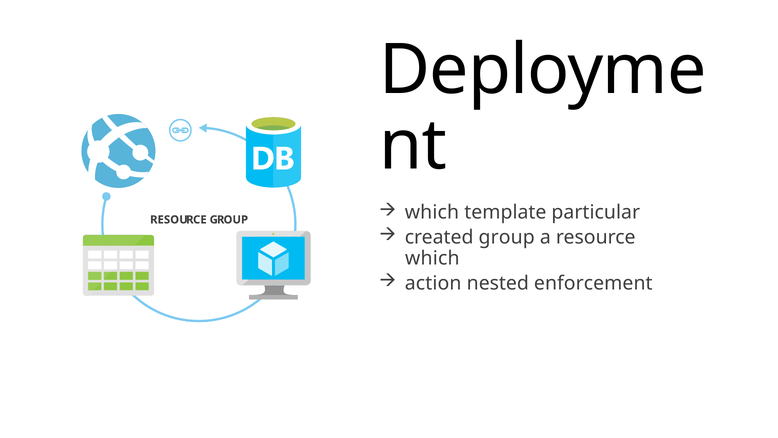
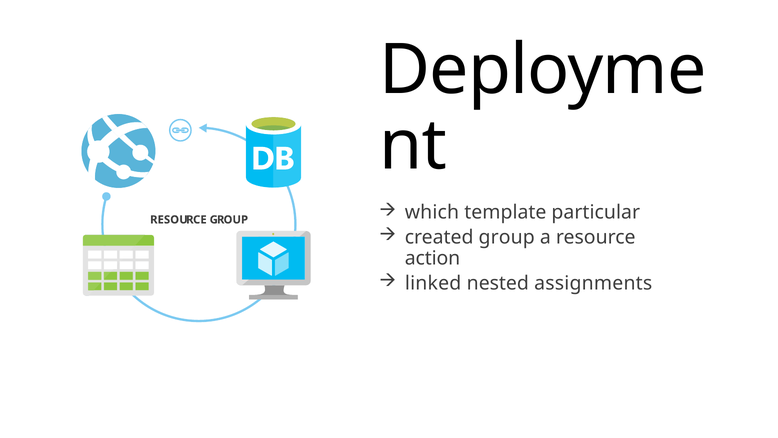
which: which -> action (433, 258)
action: action -> linked (433, 283)
enforcement: enforcement -> assignments (593, 283)
